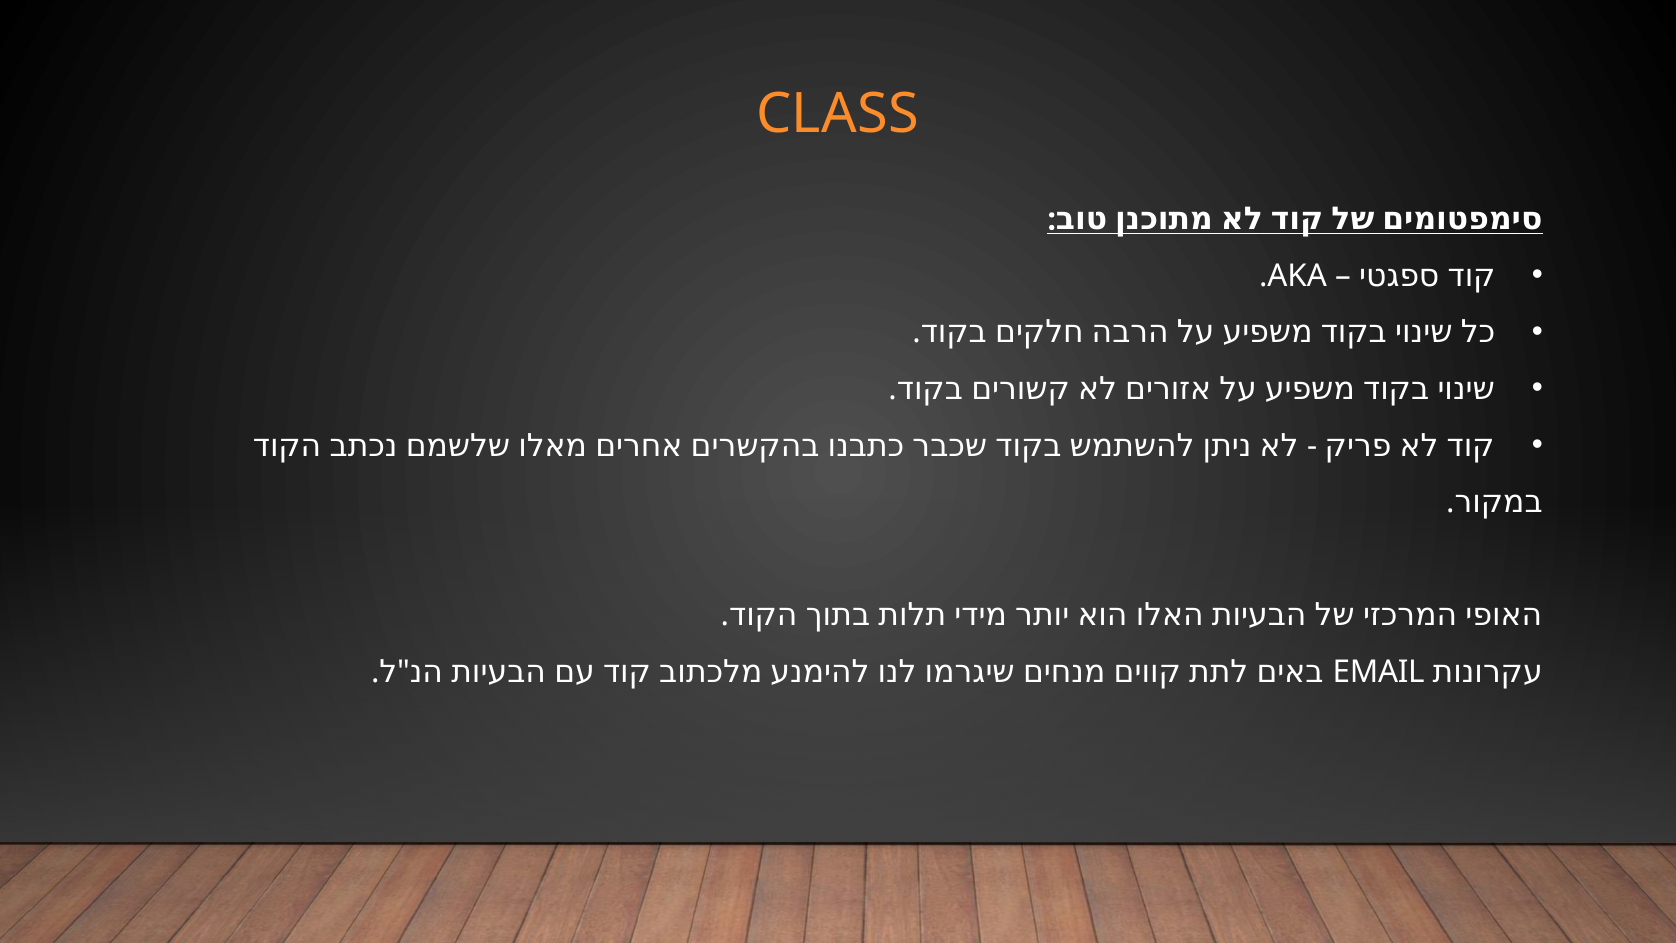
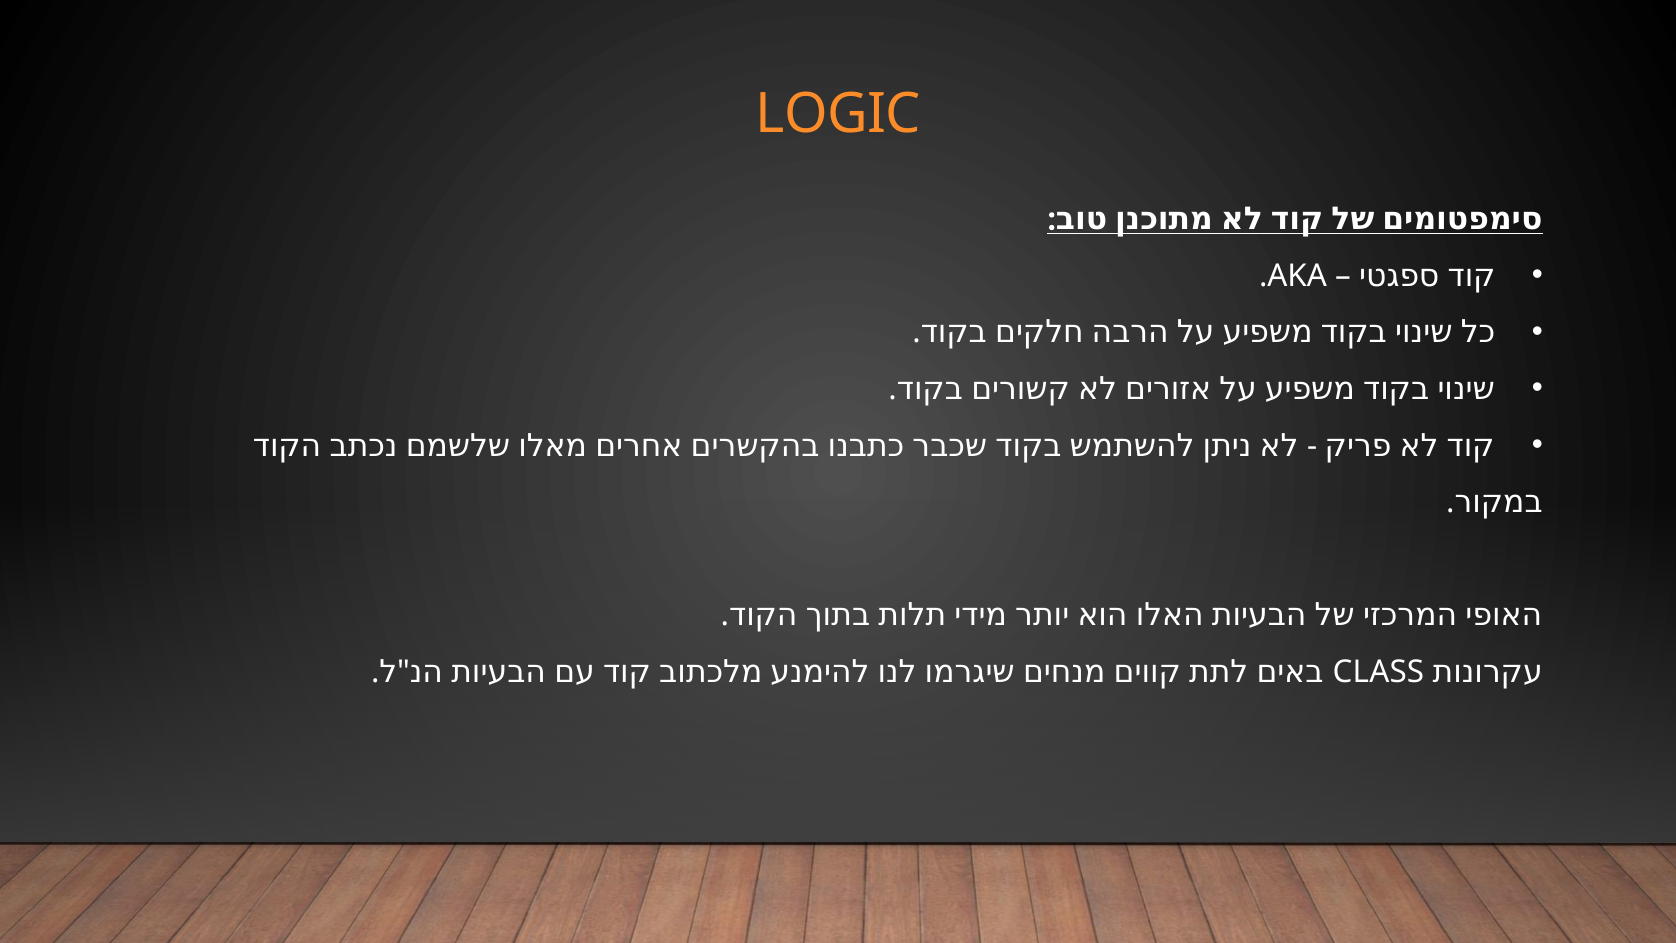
CLASS: CLASS -> LOGIC (838, 114)
EMAIL: EMAIL -> CLASS (1378, 672)
